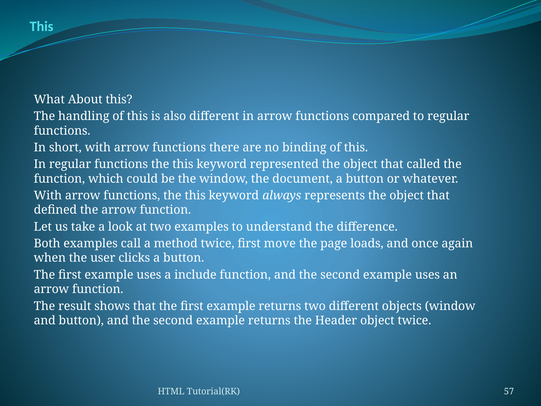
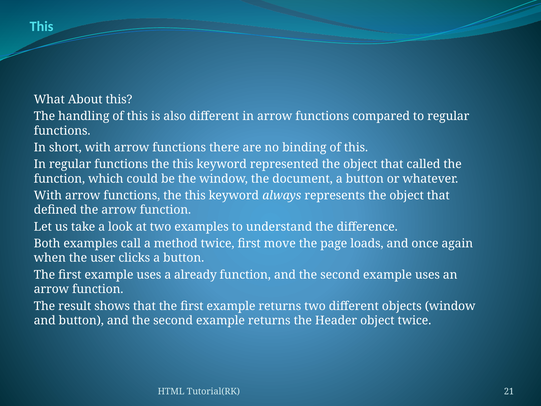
include: include -> already (195, 275)
57: 57 -> 21 (509, 391)
